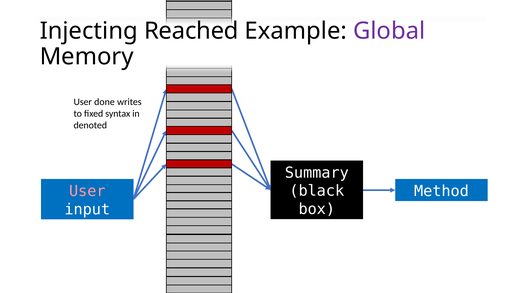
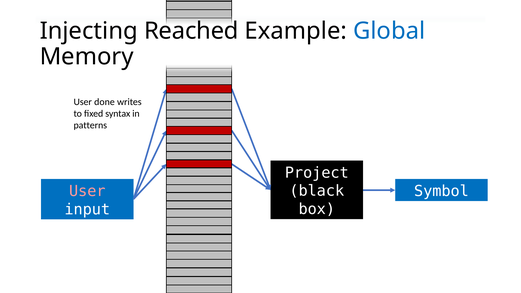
Global colour: purple -> blue (389, 31)
denoted: denoted -> patterns (90, 125)
Summary: Summary -> Project (317, 173)
Method: Method -> Symbol (441, 191)
